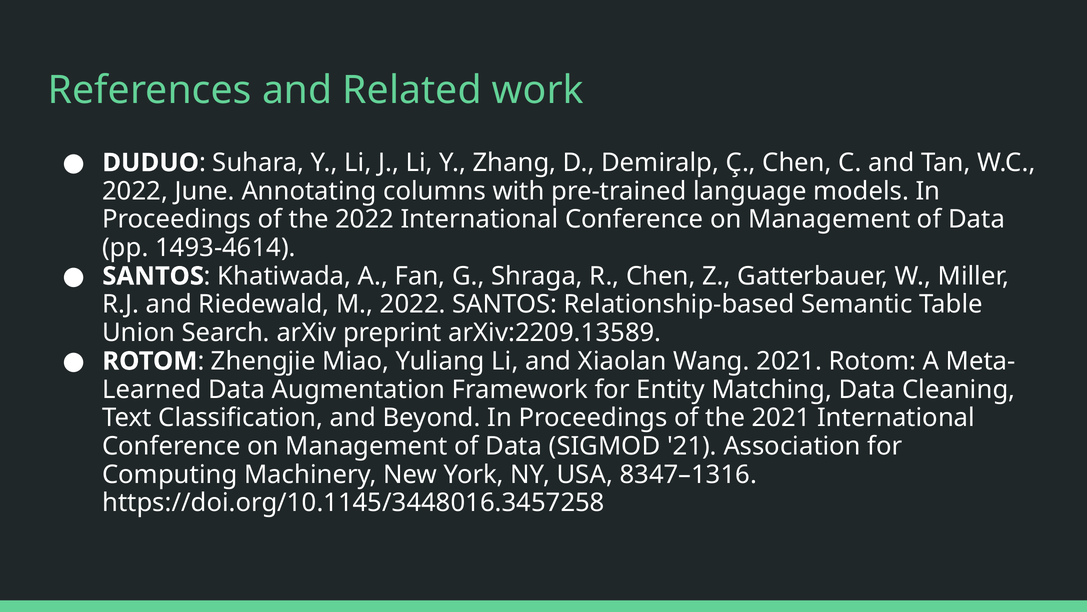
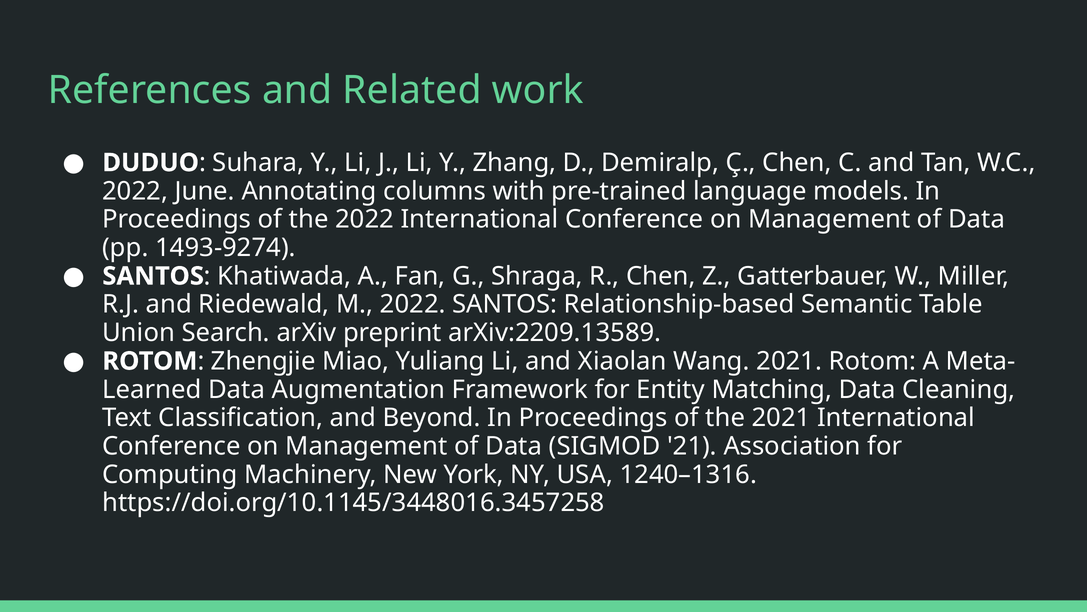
1493-4614: 1493-4614 -> 1493-9274 (225, 248)
8347–1316: 8347–1316 -> 1240–1316 (688, 474)
